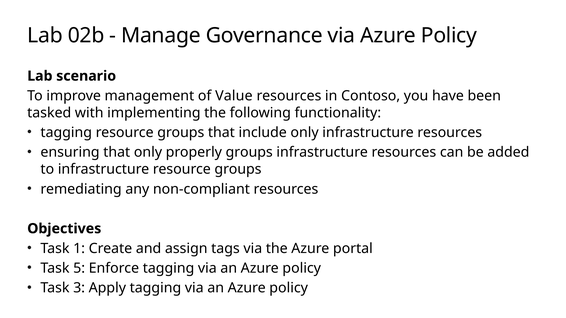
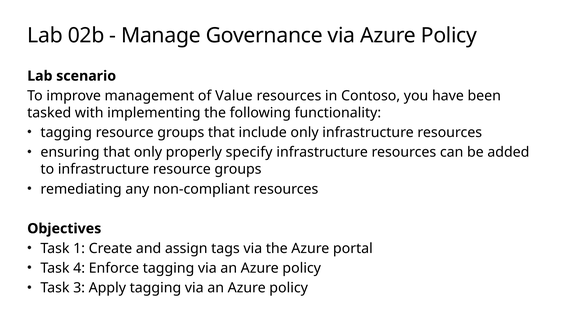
properly groups: groups -> specify (249, 152)
5: 5 -> 4 (79, 268)
